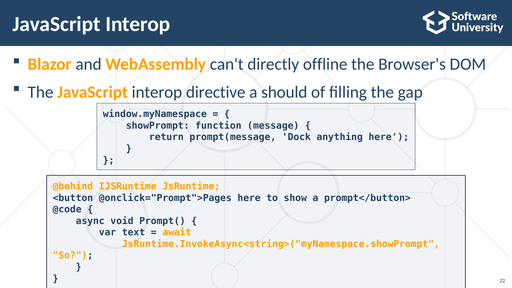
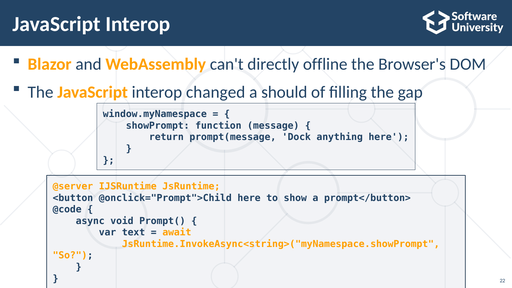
directive: directive -> changed (216, 92)
@behind: @behind -> @server (73, 186)
@onclick="Prompt">Pages: @onclick="Prompt">Pages -> @onclick="Prompt">Child (165, 198)
